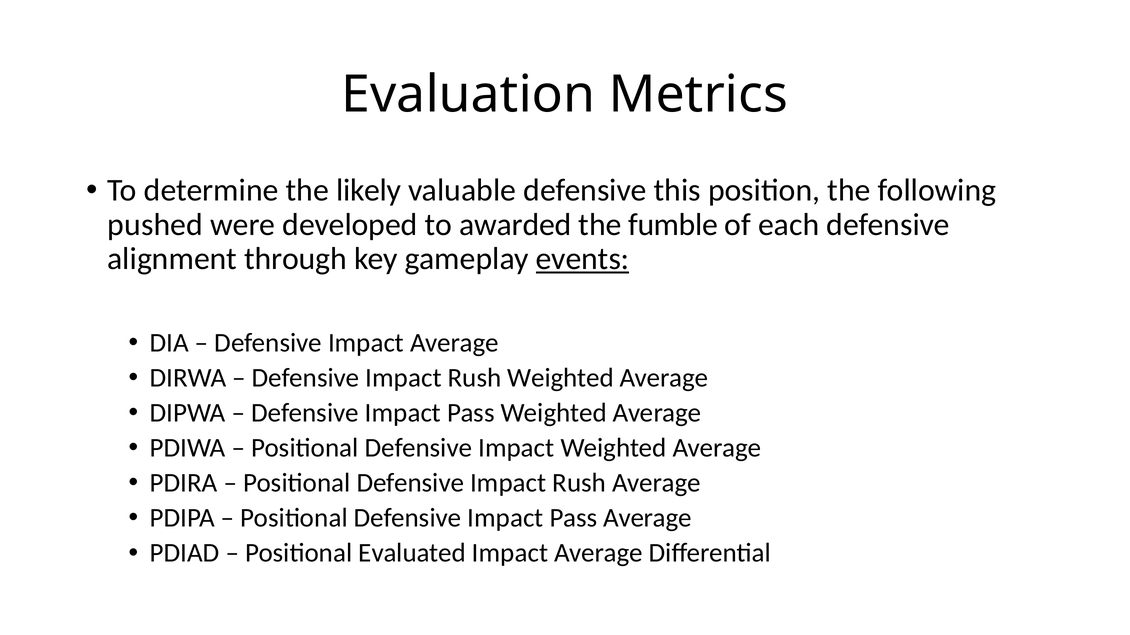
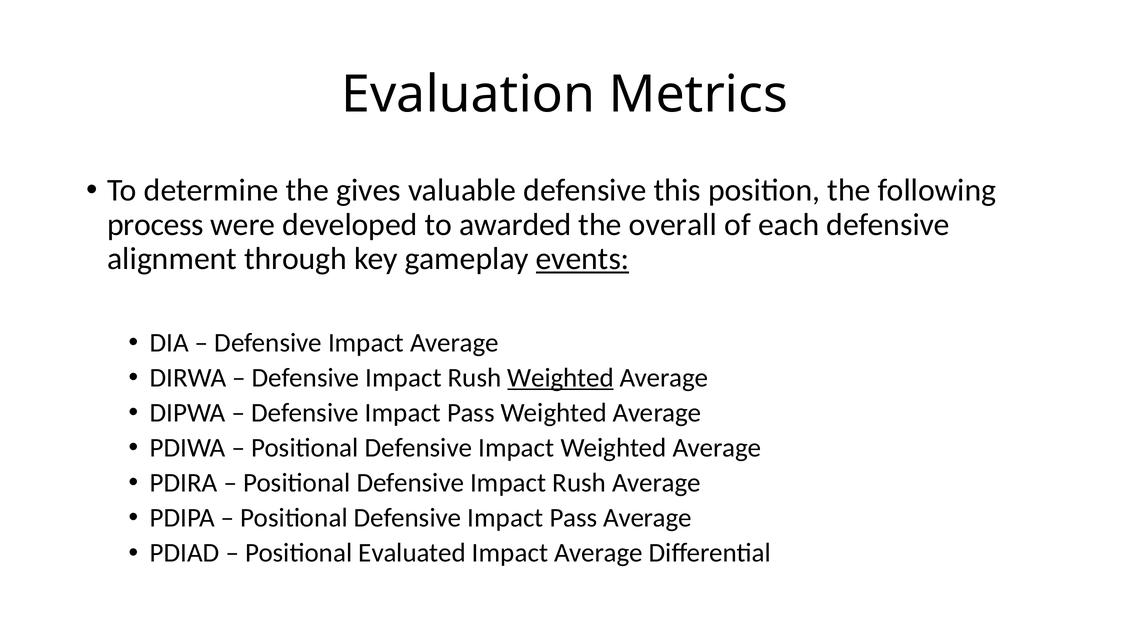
likely: likely -> gives (368, 190)
pushed: pushed -> process (155, 225)
fumble: fumble -> overall (673, 225)
Weighted underline: none -> present (561, 378)
